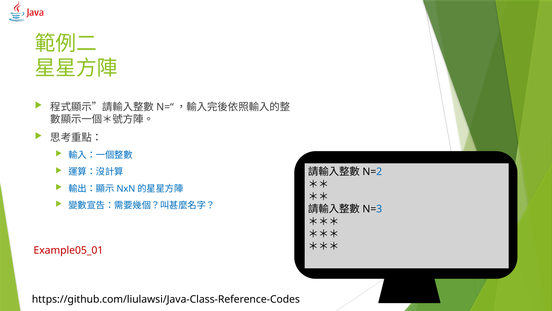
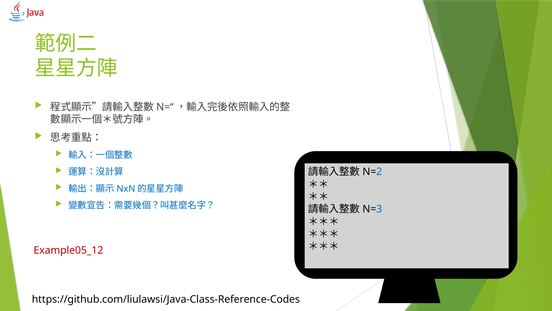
Example05_01: Example05_01 -> Example05_12 (68, 250)
